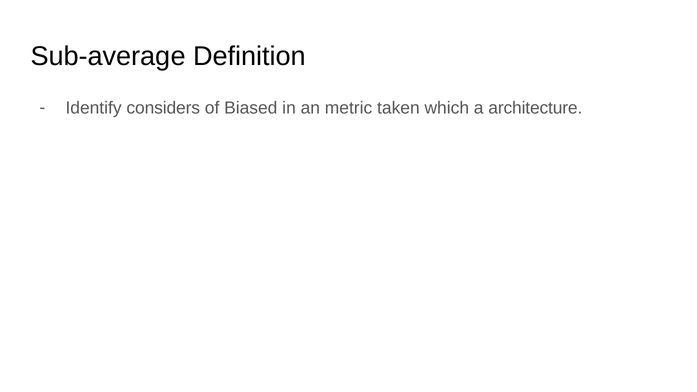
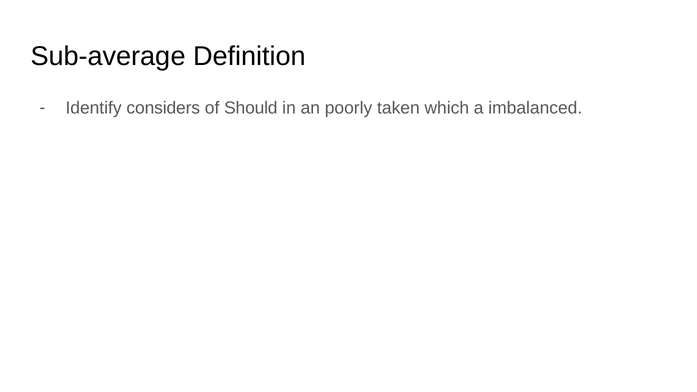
Biased: Biased -> Should (251, 108)
metric: metric -> poorly (349, 108)
architecture: architecture -> imbalanced (535, 108)
